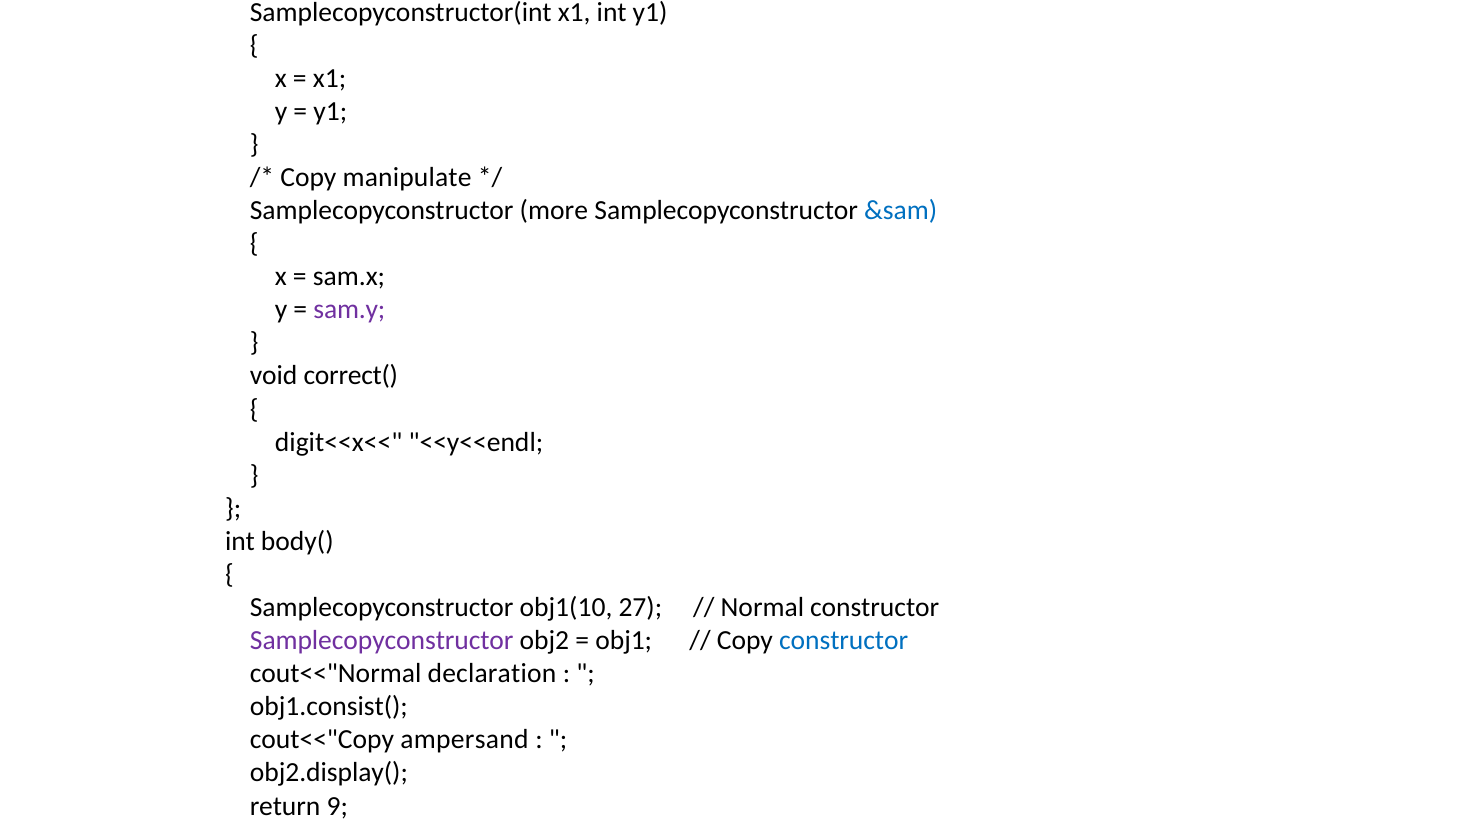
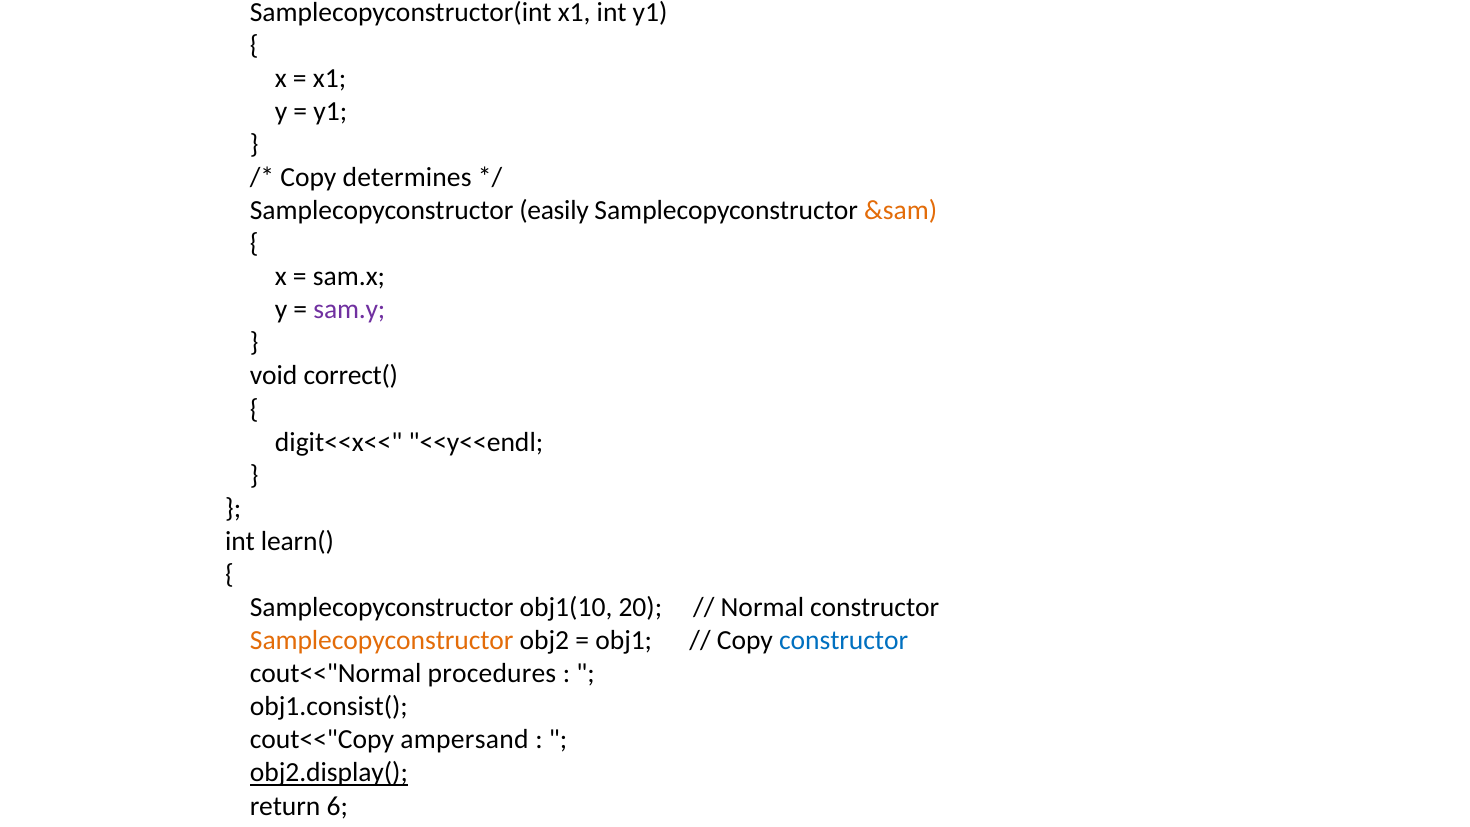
manipulate: manipulate -> determines (407, 177)
more: more -> easily (554, 210)
&sam colour: blue -> orange (901, 210)
body(: body( -> learn( (297, 541)
27: 27 -> 20 (640, 607)
Samplecopyconstructor colour: purple -> orange (382, 640)
declaration: declaration -> procedures (492, 673)
obj2.display( underline: none -> present (329, 773)
9: 9 -> 6 (337, 806)
